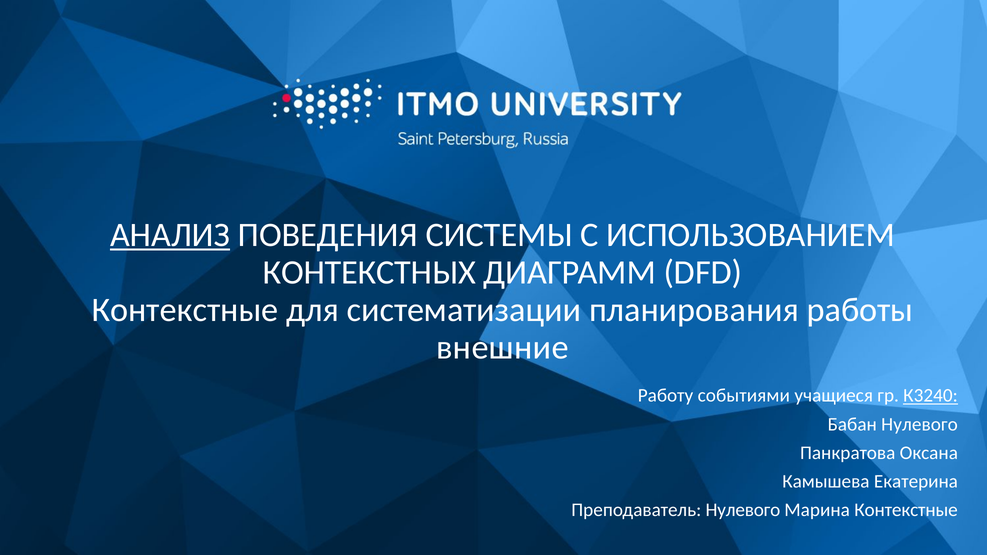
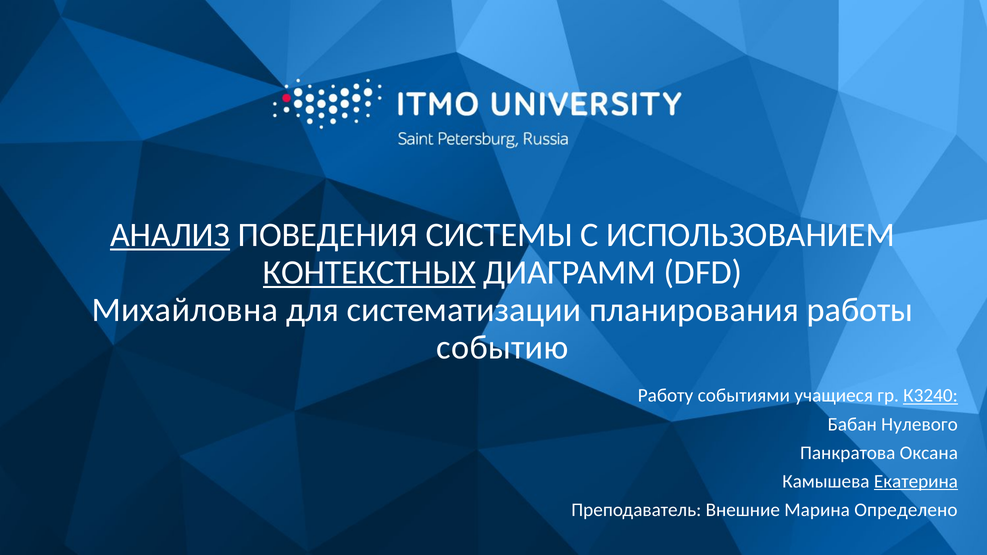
КОНТЕКСТНЫХ underline: none -> present (369, 273)
Контекстные: Контекстные -> Михайловна (185, 310)
внешние: внешние -> событию (502, 348)
Екатерина underline: none -> present (916, 481)
Преподаватель Нулевого: Нулевого -> Внешние (743, 510)
Марина Контекстные: Контекстные -> Определено (906, 510)
